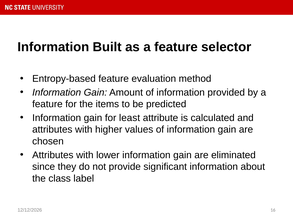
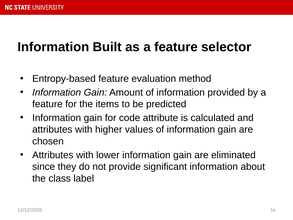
least: least -> code (130, 118)
